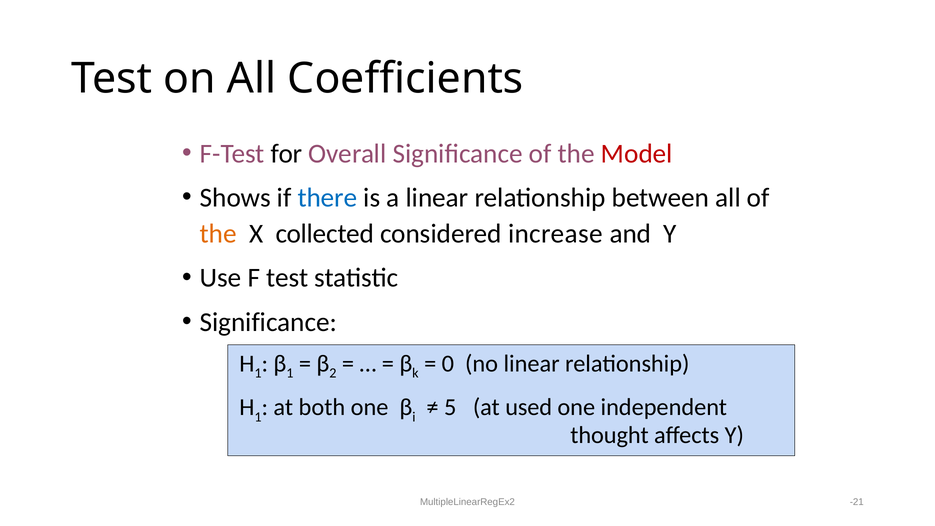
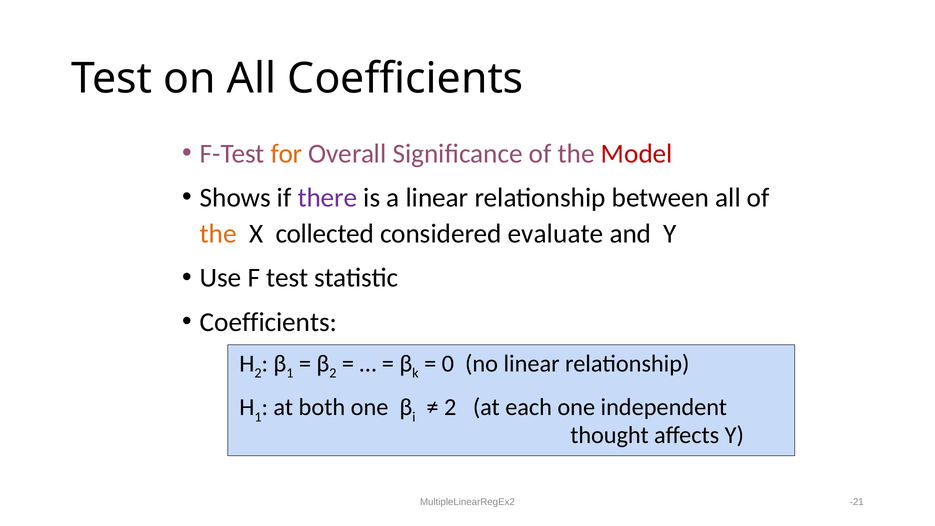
for colour: black -> orange (287, 154)
there colour: blue -> purple (327, 198)
increase: increase -> evaluate (556, 234)
Significance: Significance -> Coefficients (268, 322)
1: 1 -> 2 (258, 373)
5: 5 -> 2 (450, 407)
used: used -> each (529, 407)
